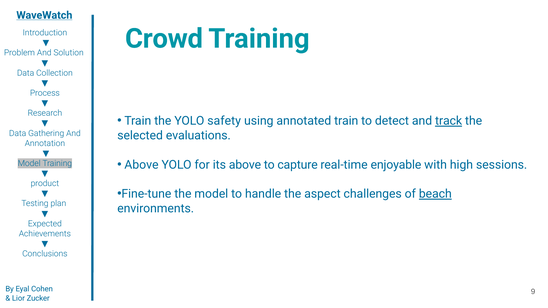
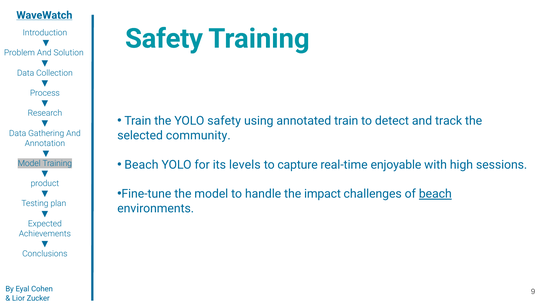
Crowd: Crowd -> Safety (164, 39)
track underline: present -> none (449, 121)
evaluations: evaluations -> community (198, 136)
Above: Above -> Beach (141, 165)
its above: above -> levels (245, 165)
aspect: aspect -> impact (323, 194)
